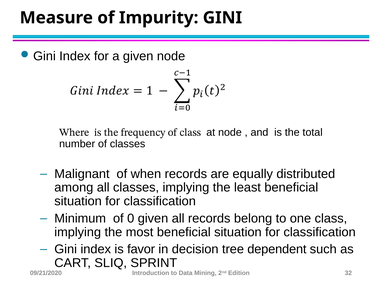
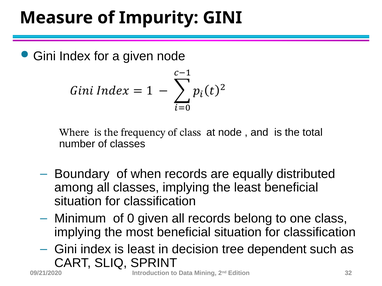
Malignant: Malignant -> Boundary (82, 174)
is favor: favor -> least (141, 250)
